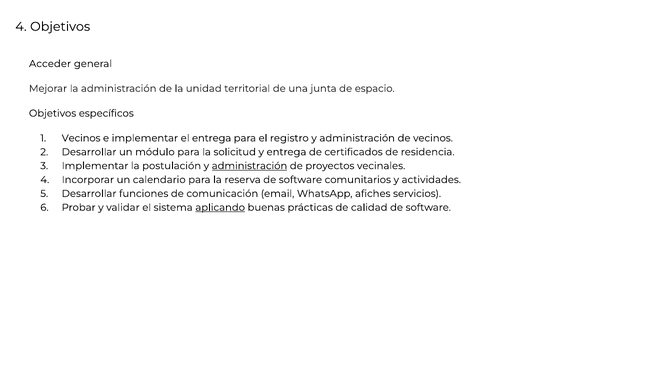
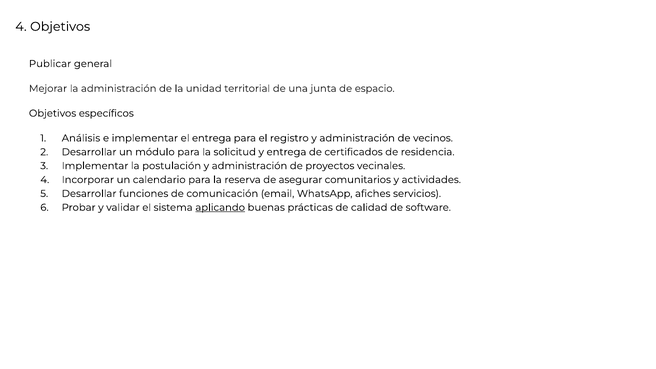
Acceder: Acceder -> Publicar (50, 64)
Vecinos: Vecinos -> Análisis (81, 138)
administración underline: present -> none (250, 166)
reserva de software: software -> asegurar (300, 180)
